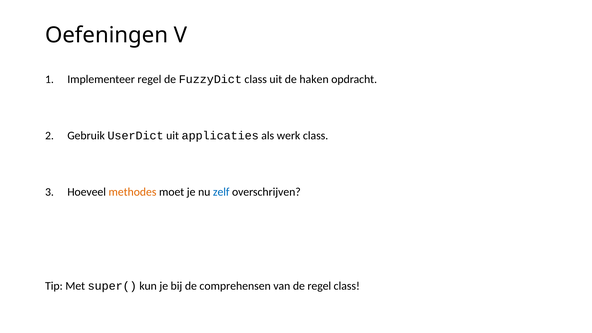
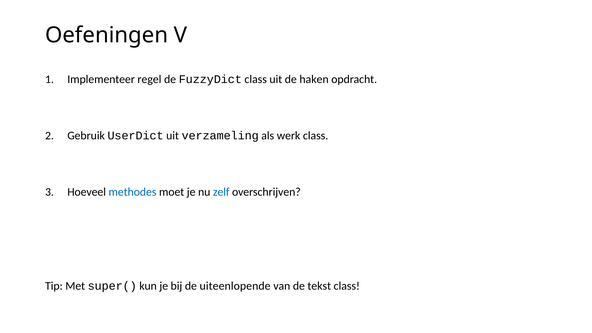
applicaties: applicaties -> verzameling (220, 136)
methodes colour: orange -> blue (133, 192)
comprehensen: comprehensen -> uiteenlopende (235, 286)
de regel: regel -> tekst (319, 286)
